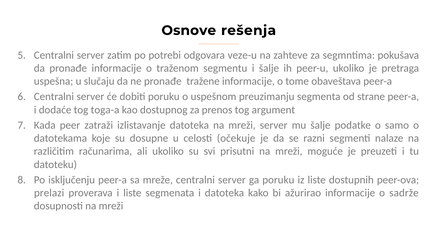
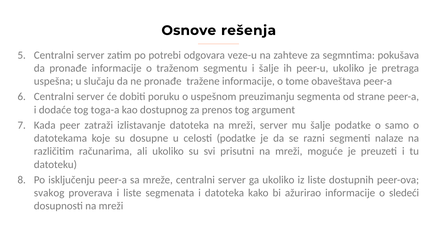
celosti očekuje: očekuje -> podatke (236, 138)
ga poruku: poruku -> ukoliko (278, 180)
prelazi: prelazi -> svakog (49, 193)
sadrže: sadrže -> sledeći (404, 193)
